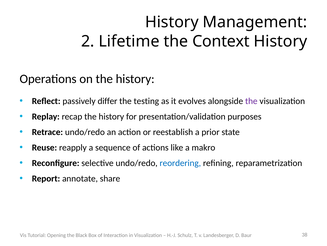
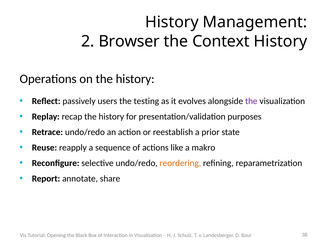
Lifetime: Lifetime -> Browser (129, 41)
differ: differ -> users (107, 101)
reordering colour: blue -> orange (180, 163)
